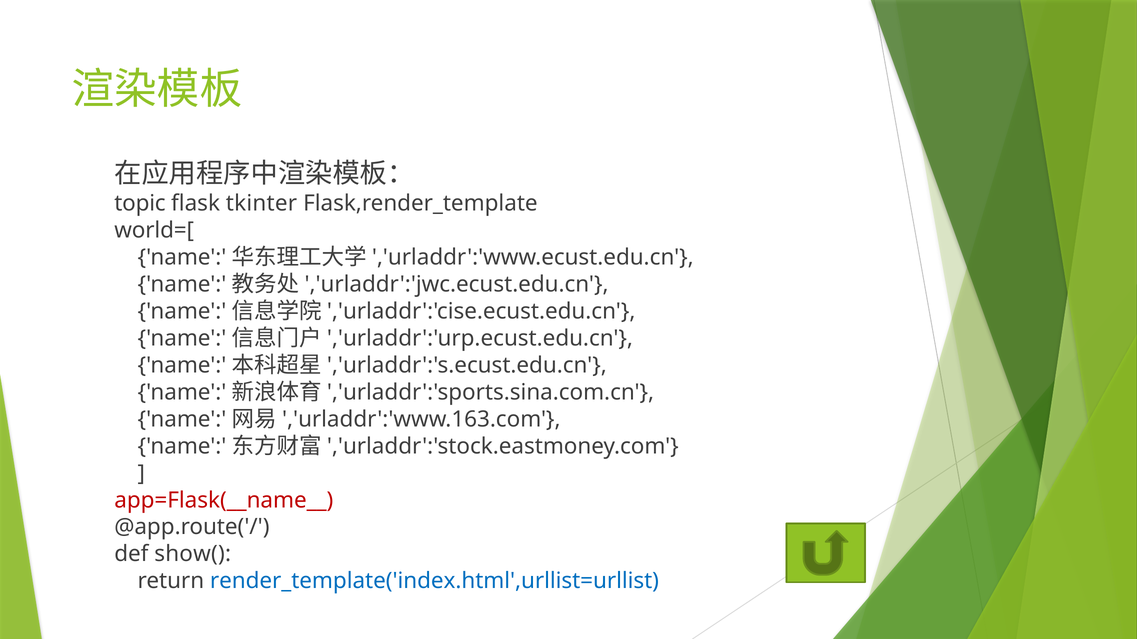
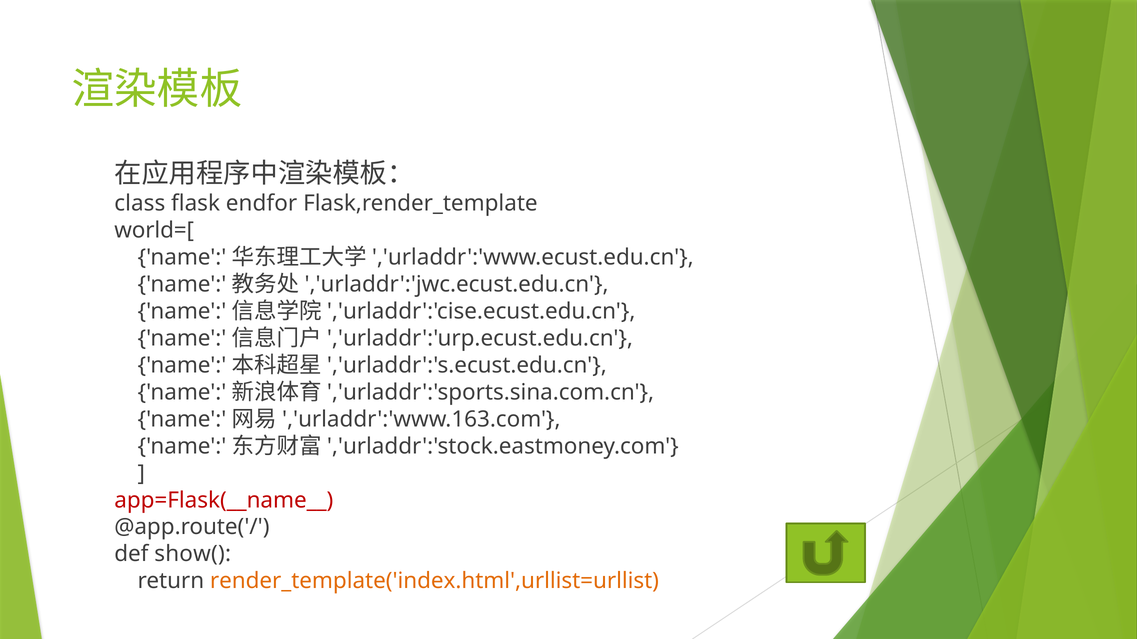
topic: topic -> class (140, 204)
tkinter: tkinter -> endfor (262, 204)
render_template('index.html',urllist=urllist colour: blue -> orange (434, 582)
